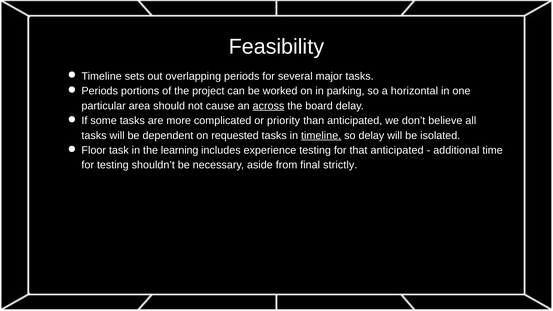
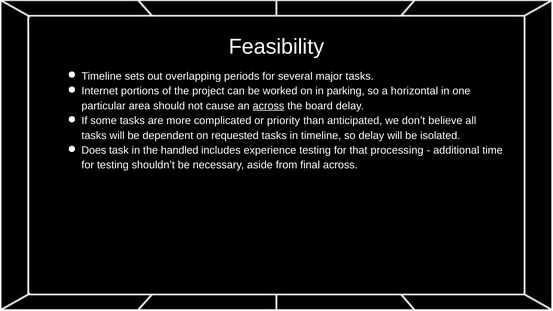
Periods: Periods -> Internet (100, 91)
timeline underline: present -> none (321, 135)
Floor: Floor -> Does (94, 150)
learning: learning -> handled (180, 150)
that anticipated: anticipated -> processing (397, 150)
final strictly: strictly -> across (340, 165)
